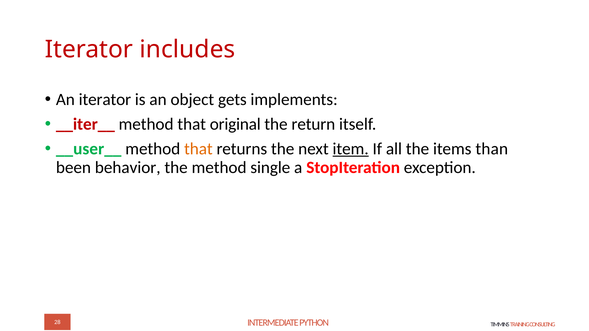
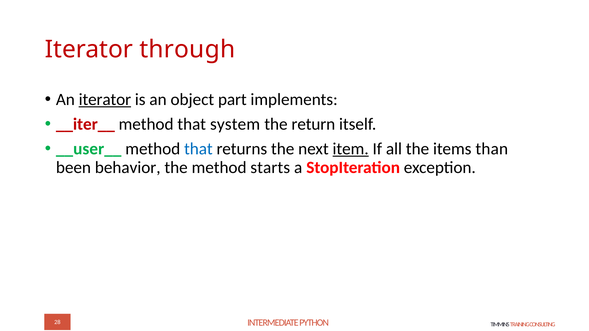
includes: includes -> through (187, 49)
iterator underline: none -> present (105, 100)
gets: gets -> part (232, 100)
original: original -> system (235, 124)
that colour: orange -> blue (198, 149)
single: single -> starts (270, 168)
